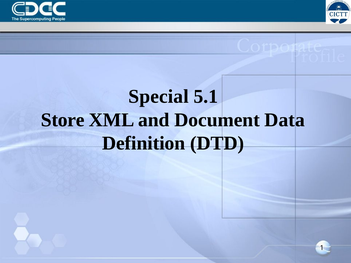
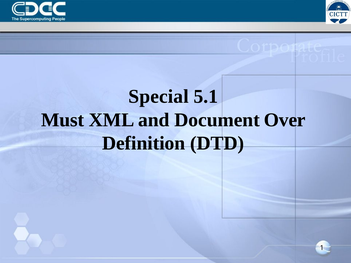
Store: Store -> Must (63, 120)
Data: Data -> Over (285, 120)
